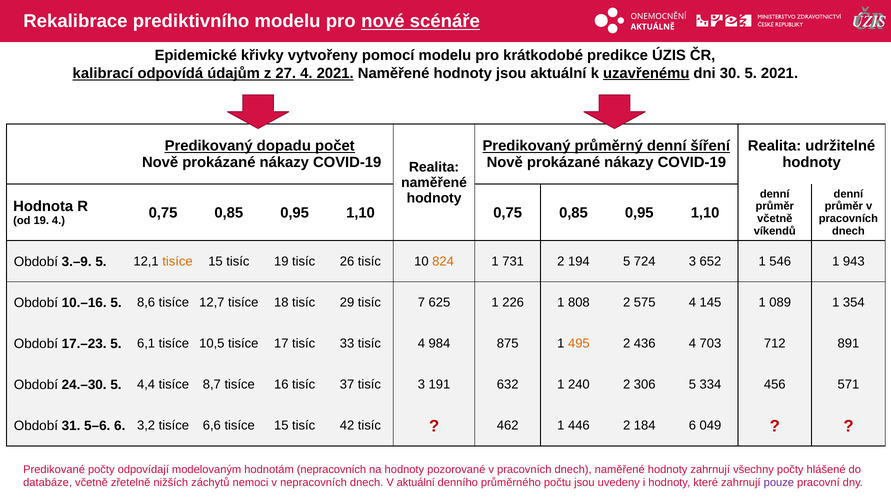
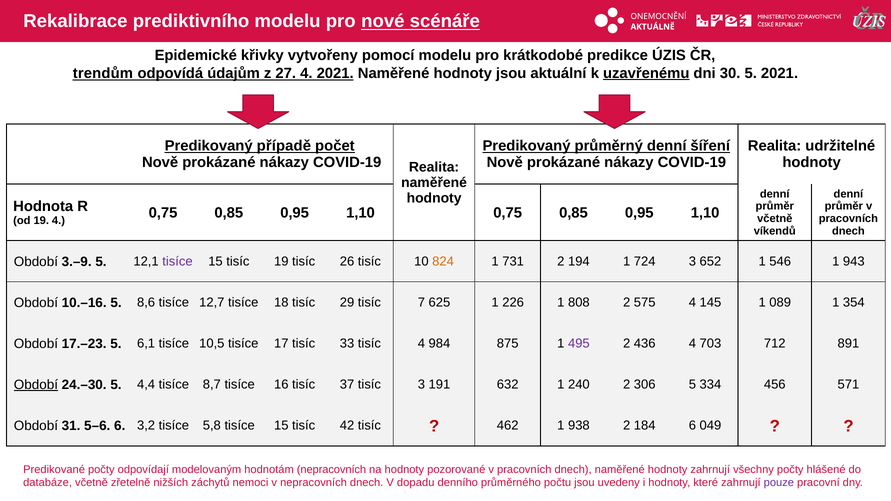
kalibrací: kalibrací -> trendům (103, 73)
dopadu: dopadu -> případě (284, 146)
tisíce colour: orange -> purple (177, 261)
194 5: 5 -> 1 (627, 261)
495 colour: orange -> purple (579, 344)
Období underline: none -> present (36, 385)
6,6: 6,6 -> 5,8 (212, 426)
446: 446 -> 938 (579, 426)
V aktuální: aktuální -> dopadu (416, 483)
